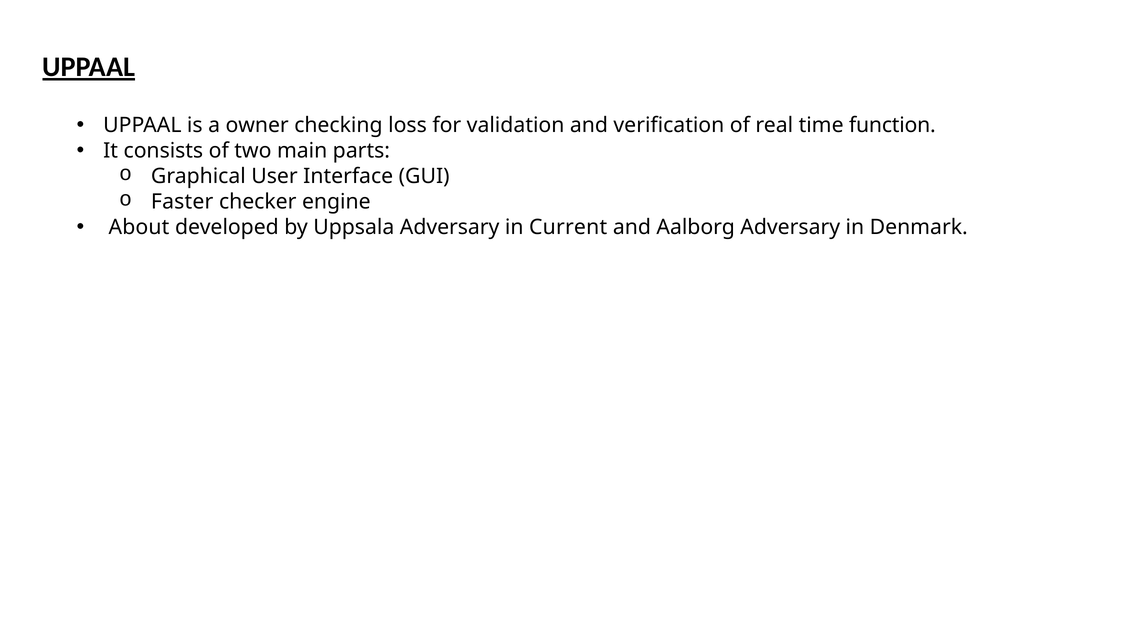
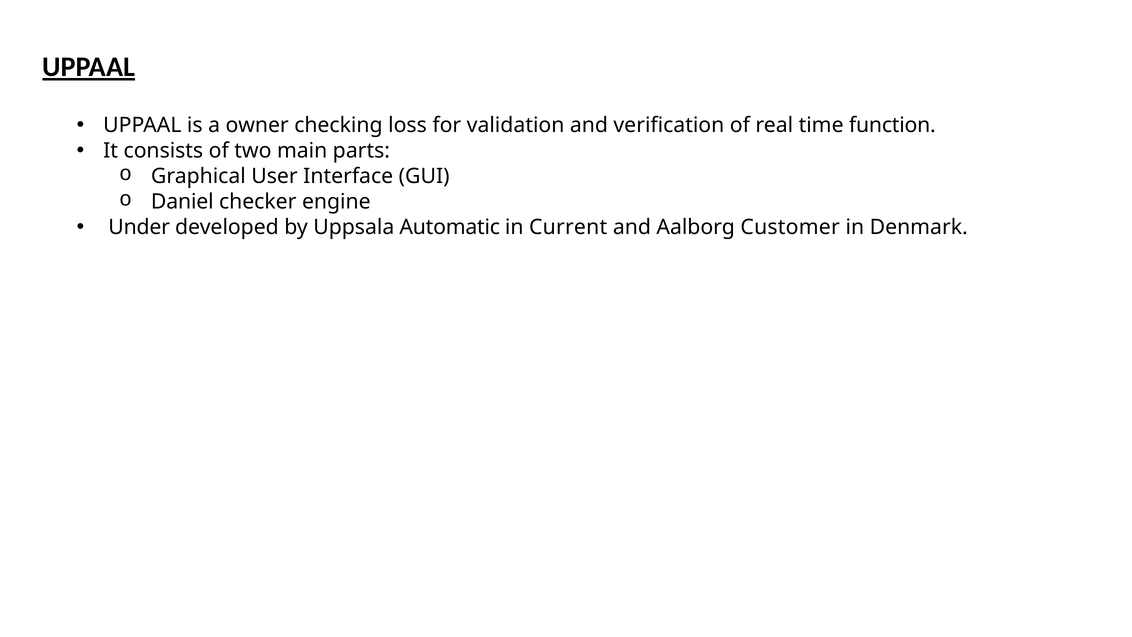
Faster: Faster -> Daniel (182, 202)
About: About -> Under (139, 227)
Uppsala Adversary: Adversary -> Automatic (450, 227)
Aalborg Adversary: Adversary -> Customer (790, 227)
